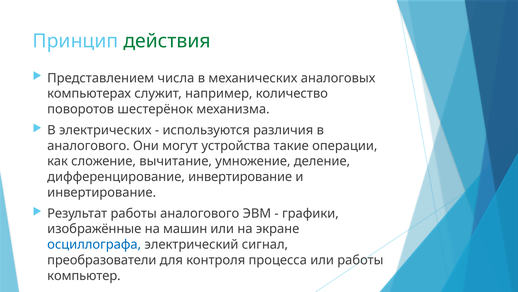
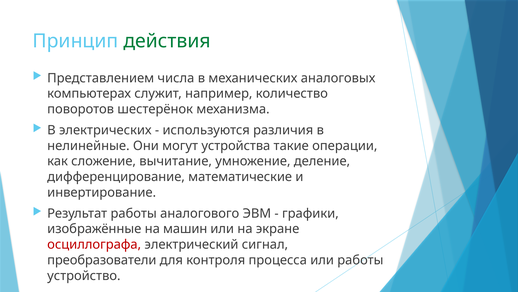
аналогового: аналогового -> нелинейные (88, 145)
дифференцирование инвертирование: инвертирование -> математические (240, 177)
осциллографа colour: blue -> red (94, 244)
компьютер: компьютер -> устройство (84, 275)
